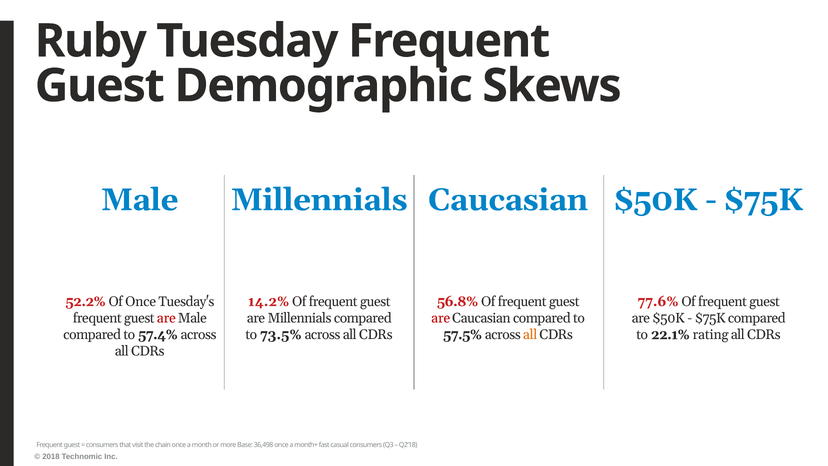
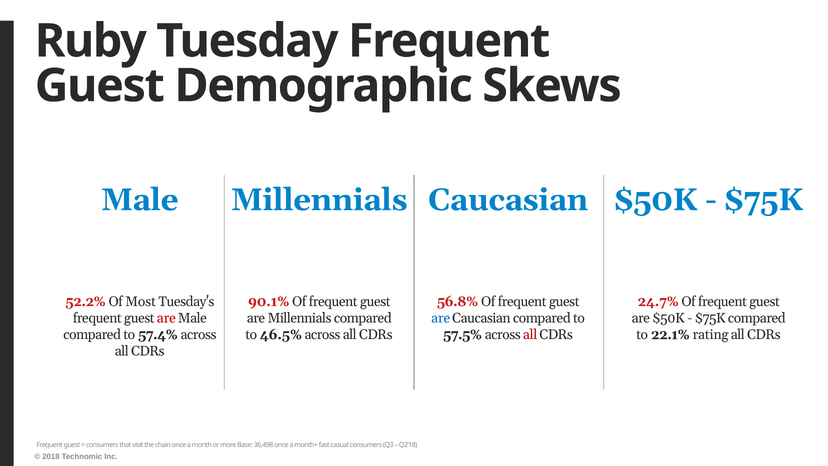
Of Once: Once -> Most (141, 301)
14.2%: 14.2% -> 90.1% (269, 301)
77.6%: 77.6% -> 24.7% (658, 301)
are colour: red -> blue (441, 318)
all colour: orange -> red (530, 335)
73.5%: 73.5% -> 46.5% (281, 335)
